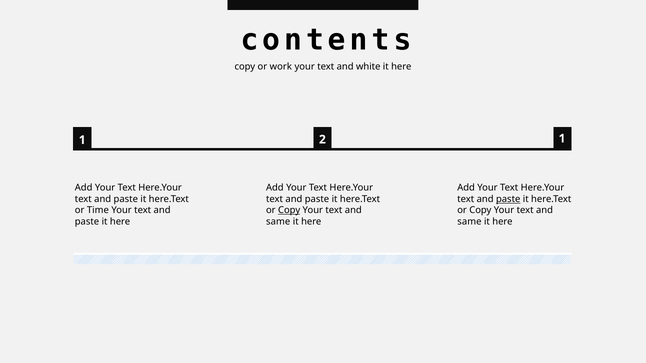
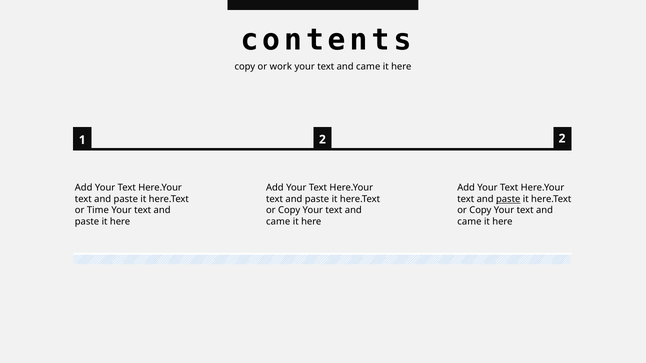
white: white -> came (368, 67)
1 1: 1 -> 2 (562, 139)
Copy underline: present -> none (289, 211)
same: same -> came (278, 222)
same: same -> came (469, 222)
